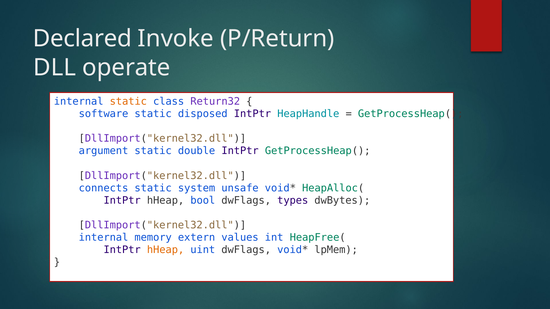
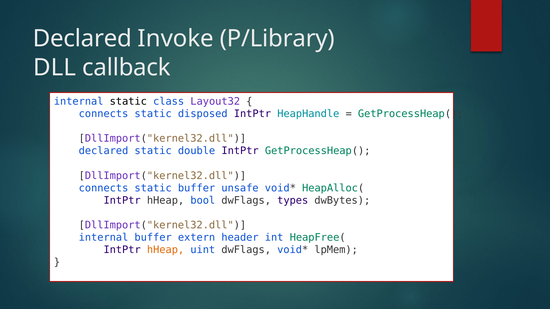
P/Return: P/Return -> P/Library (277, 39)
operate: operate -> callback (126, 67)
static colour: orange -> black (128, 102)
Return32: Return32 -> Layout32 (215, 102)
software: software -> connects (104, 114)
argument: argument -> declared (104, 151)
static system: system -> buffer (197, 188)
internal memory: memory -> buffer (153, 238)
values: values -> header (240, 238)
